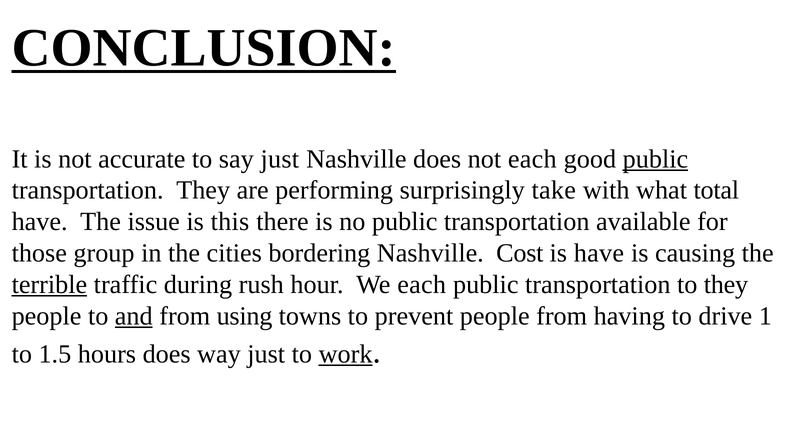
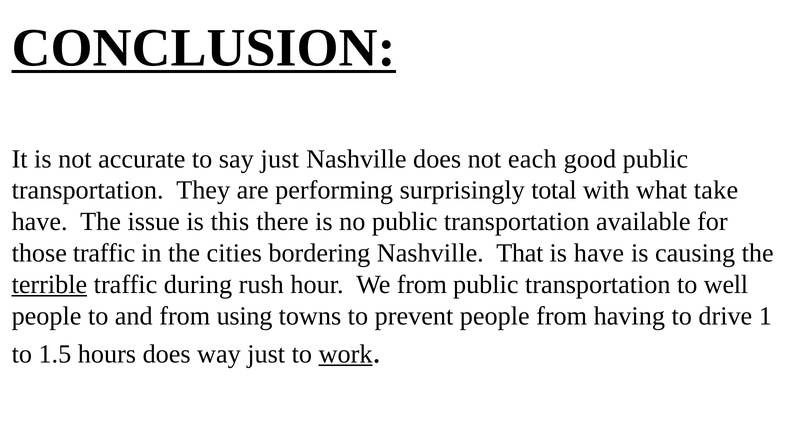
public underline: present -> none (655, 159)
take: take -> total (554, 190)
total: total -> take (716, 190)
those group: group -> traffic (104, 253)
Cost: Cost -> That (520, 253)
We each: each -> from (422, 285)
to they: they -> well (726, 285)
and underline: present -> none (134, 316)
